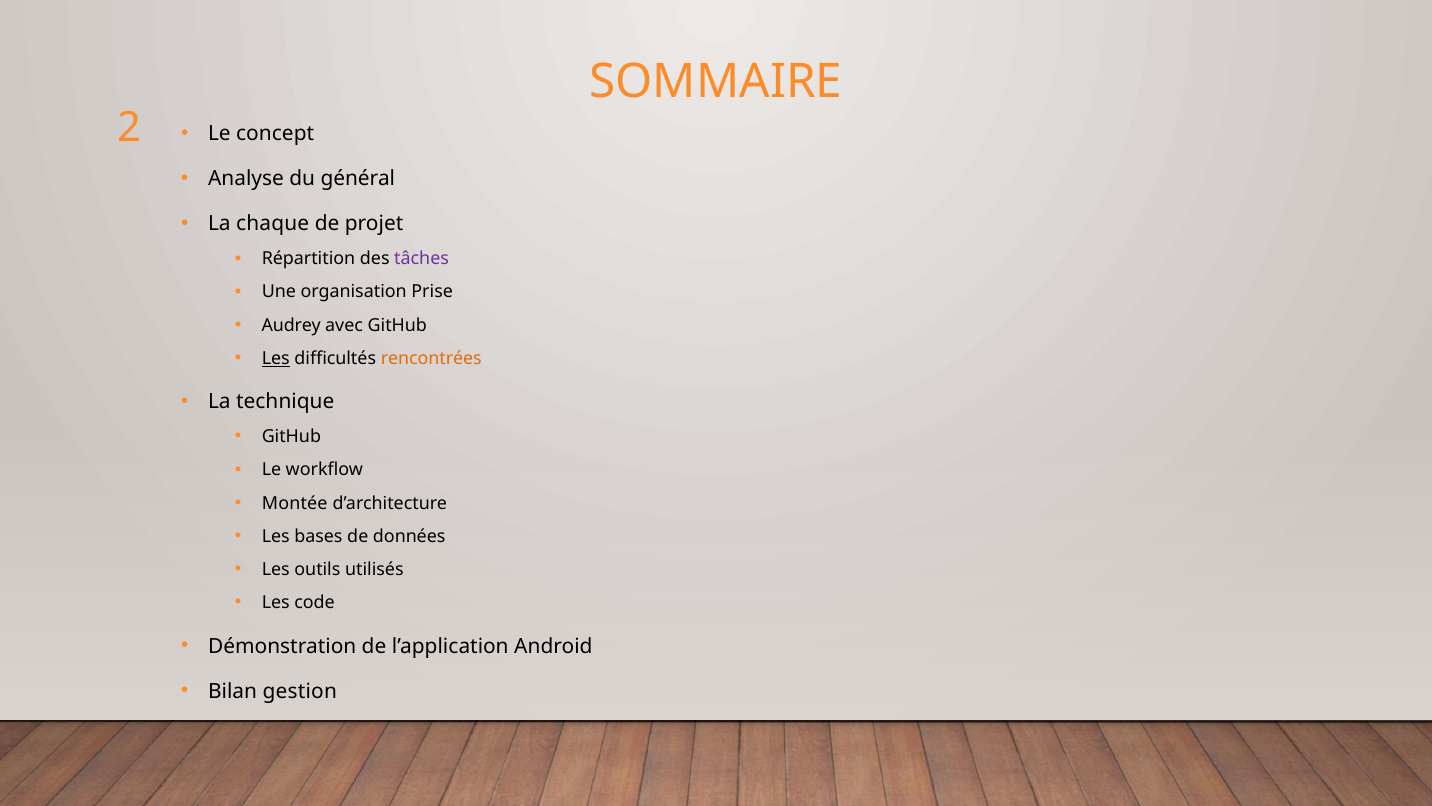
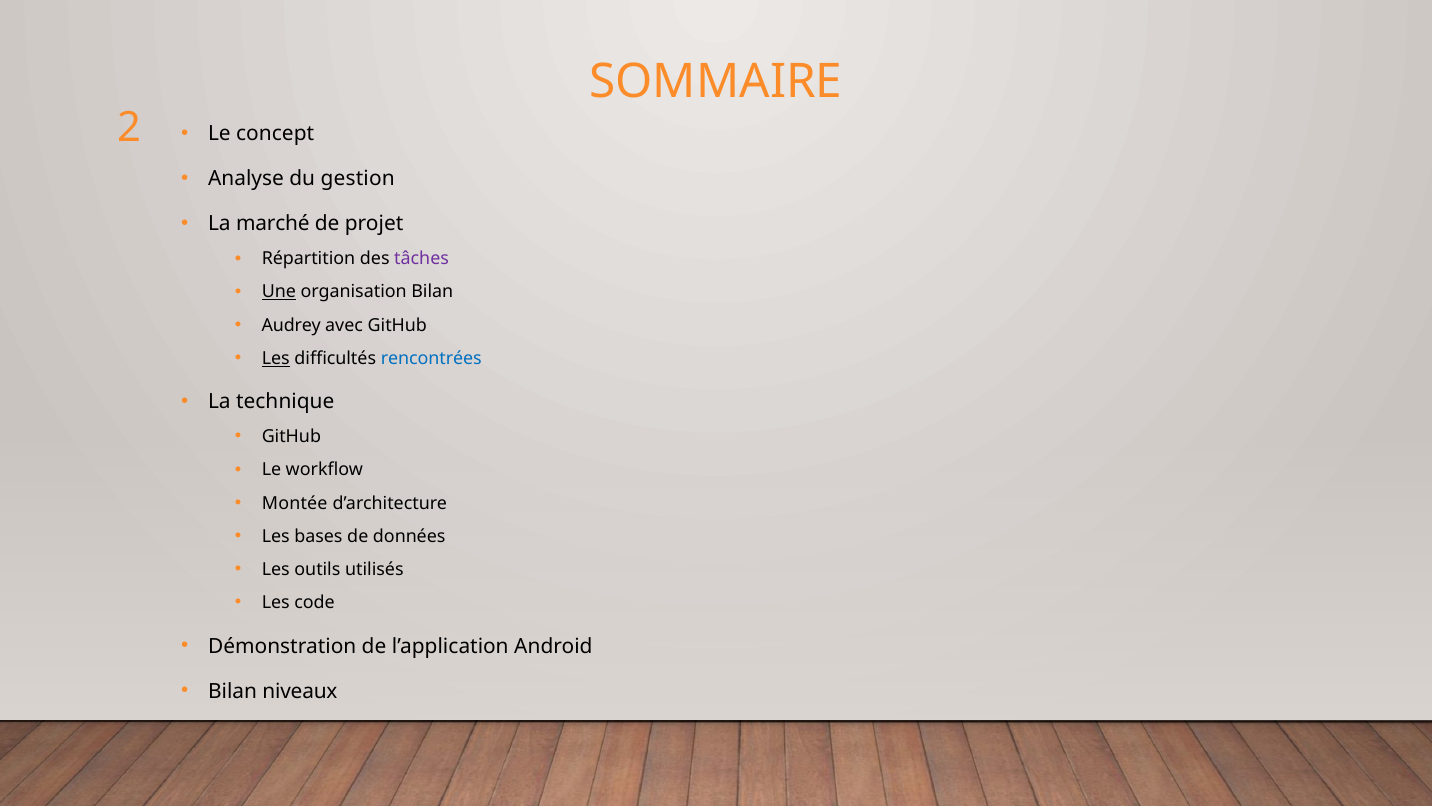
général: général -> gestion (358, 179)
chaque: chaque -> marché (273, 224)
Une underline: none -> present (279, 292)
organisation Prise: Prise -> Bilan (432, 292)
rencontrées colour: orange -> blue (431, 358)
gestion: gestion -> niveaux (300, 691)
